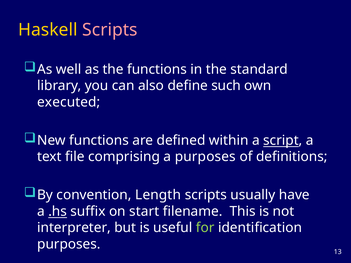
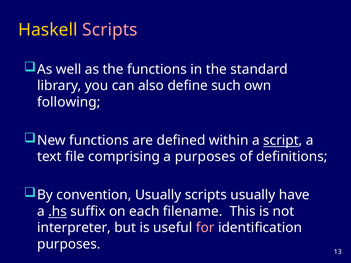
executed: executed -> following (69, 102)
convention Length: Length -> Usually (158, 195)
start: start -> each (144, 211)
for colour: light green -> pink (205, 228)
